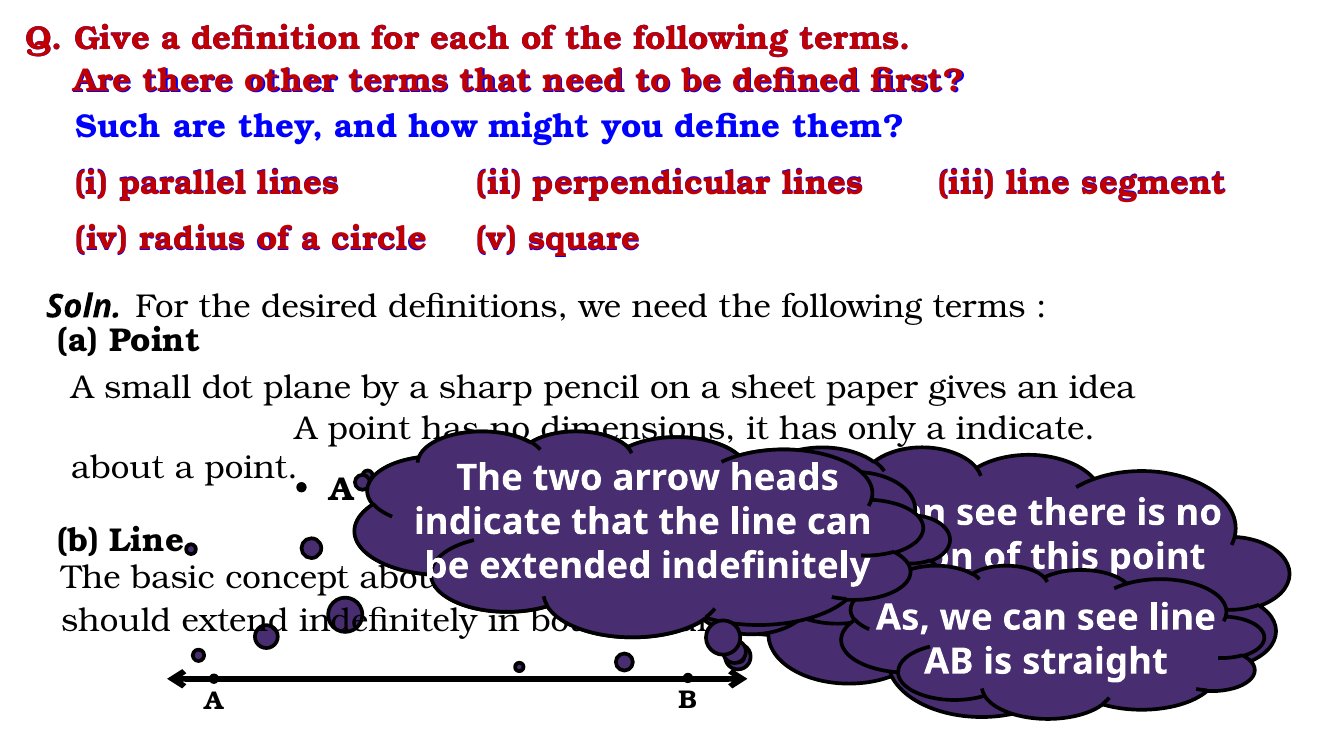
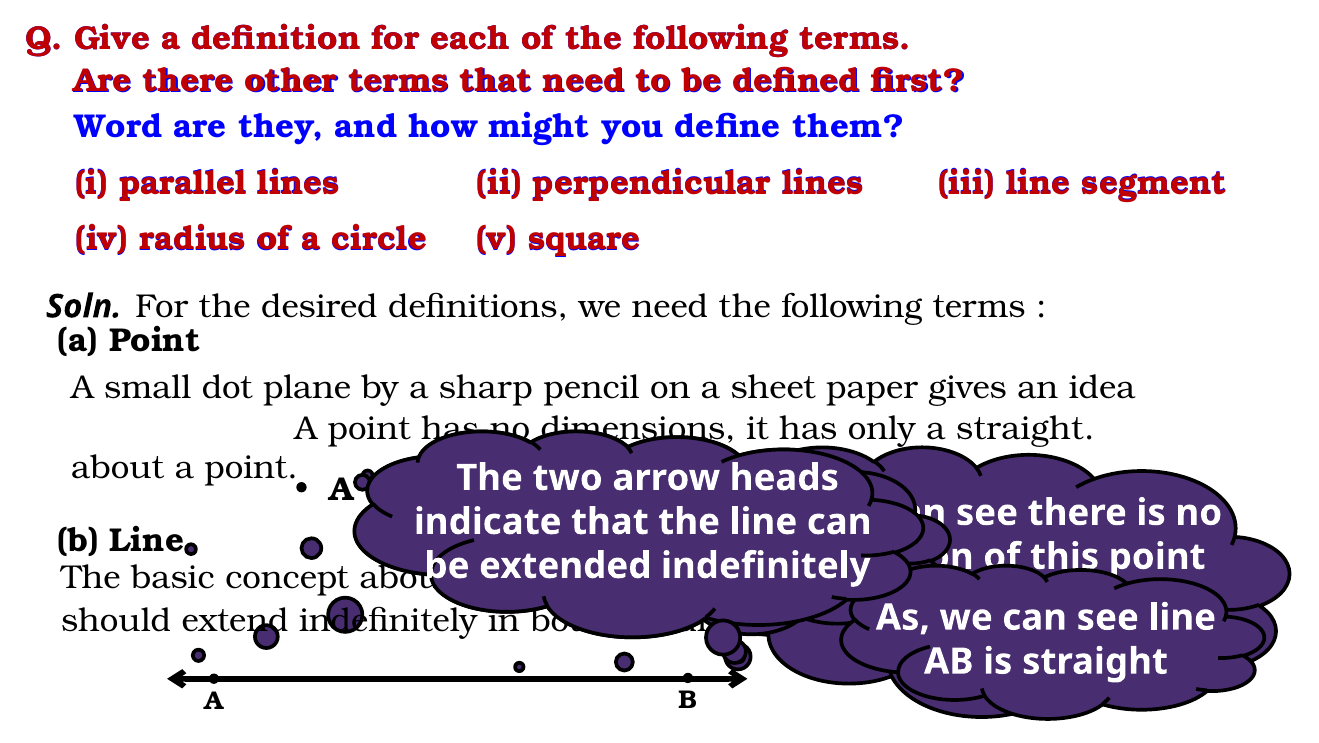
Such: Such -> Word (118, 126)
a indicate: indicate -> straight (1025, 428)
